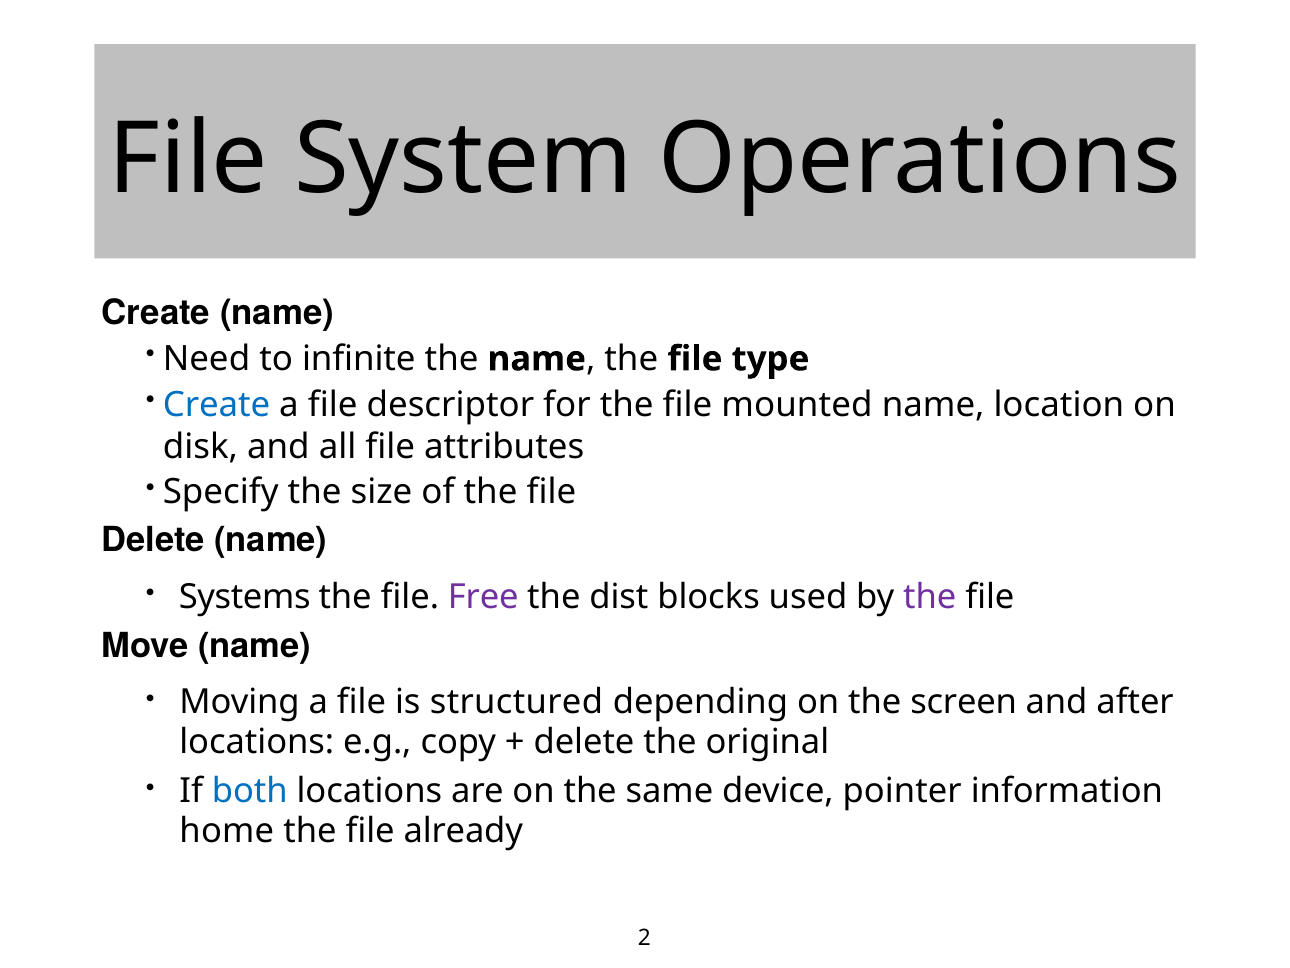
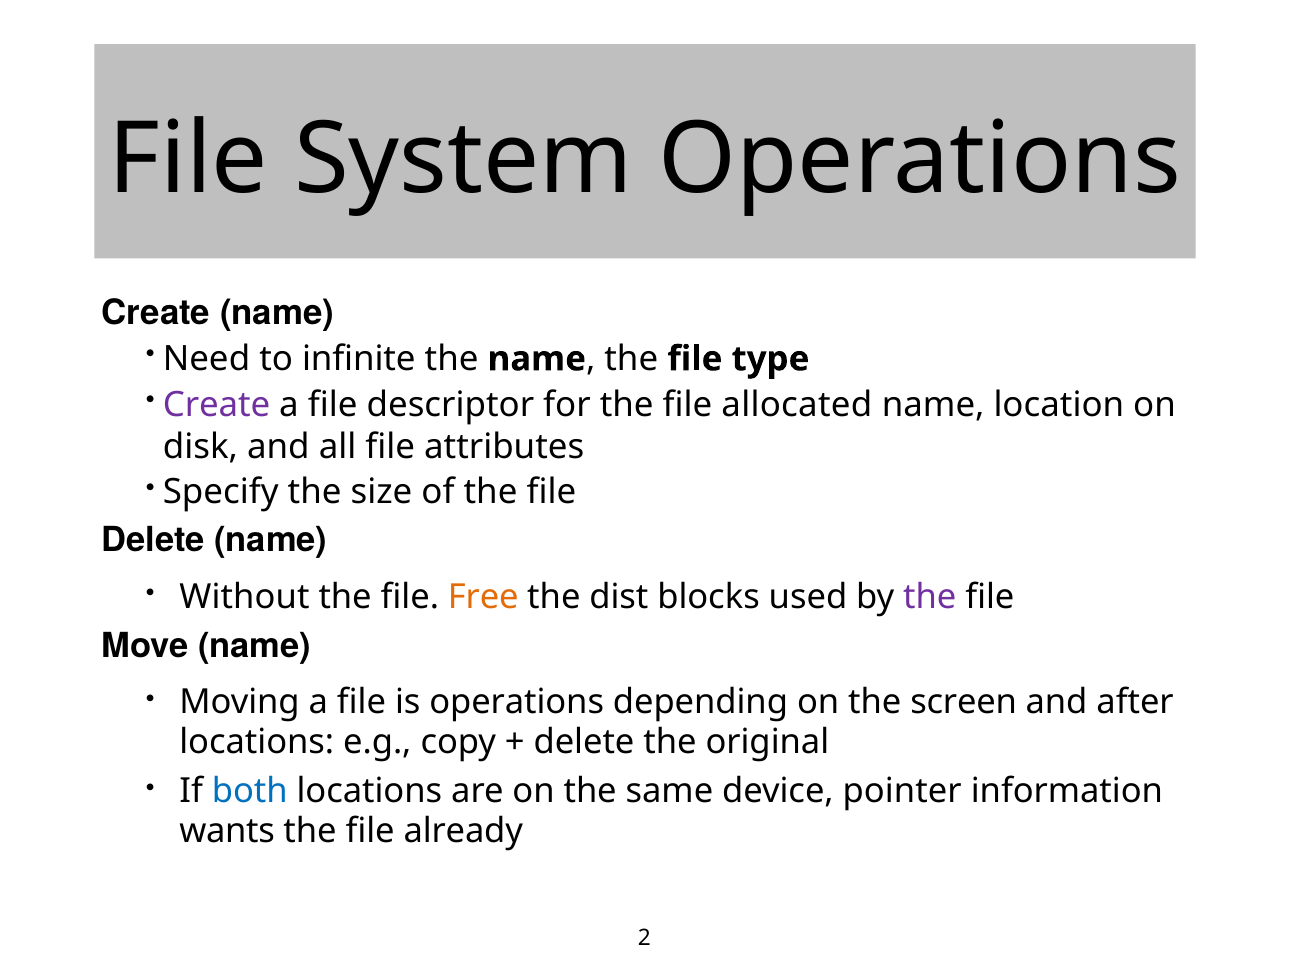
Create colour: blue -> purple (217, 404)
mounted: mounted -> allocated (797, 404)
Systems: Systems -> Without (244, 597)
Free colour: purple -> orange (483, 597)
is structured: structured -> operations (517, 702)
home: home -> wants (227, 831)
